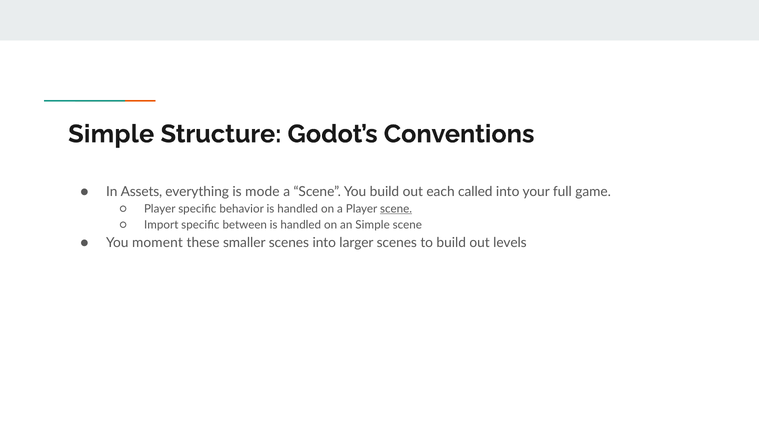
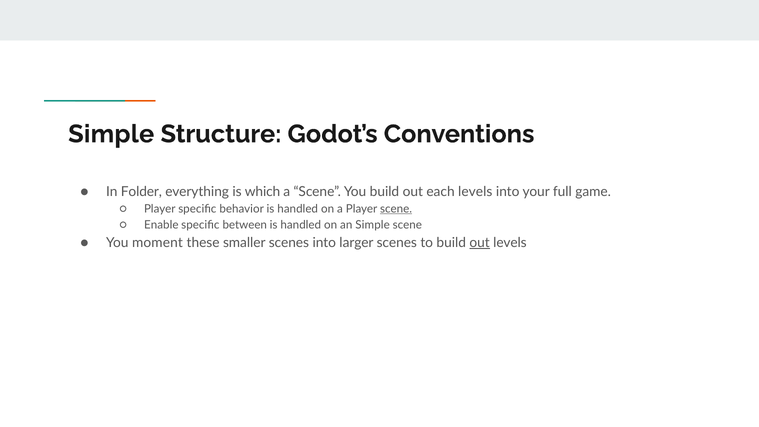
Assets: Assets -> Folder (141, 192)
mode: mode -> which (263, 192)
each called: called -> levels (475, 192)
Import: Import -> Enable (161, 225)
out underline: none -> present (480, 243)
